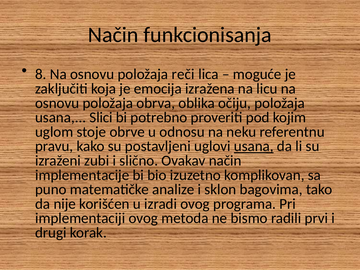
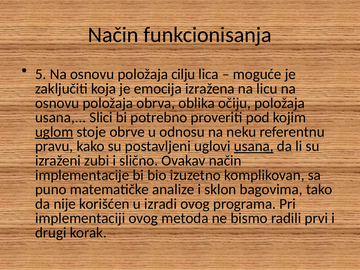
8: 8 -> 5 (41, 74)
reči: reči -> cilju (183, 74)
uglom underline: none -> present (54, 132)
